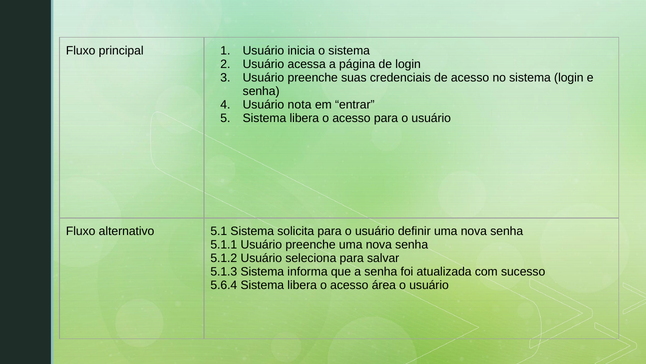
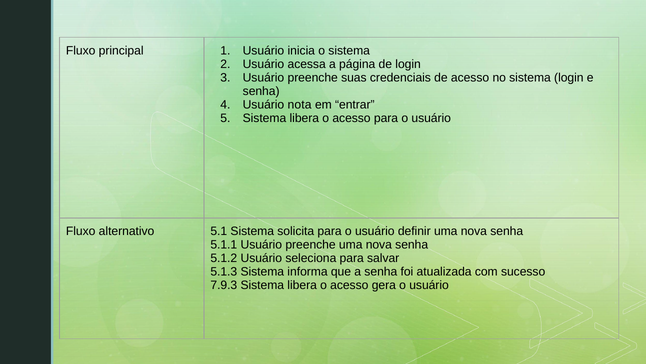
5.6.4: 5.6.4 -> 7.9.3 (224, 285)
área: área -> gera (384, 285)
